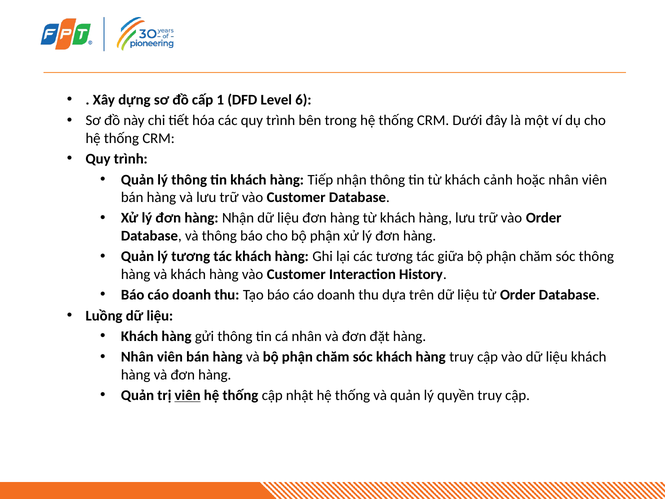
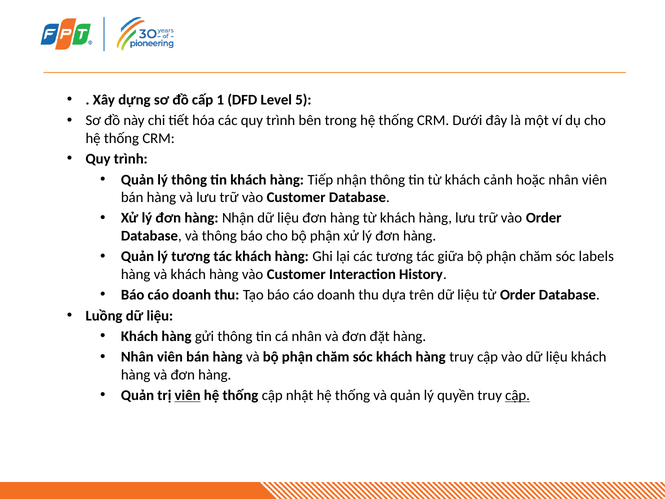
6: 6 -> 5 (303, 100)
sóc thông: thông -> labels (596, 256)
cập underline: none -> present (518, 395)
